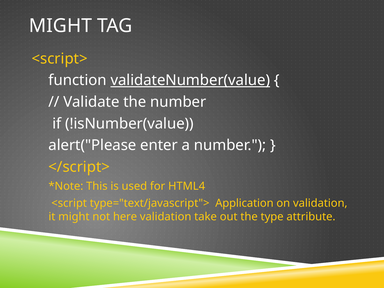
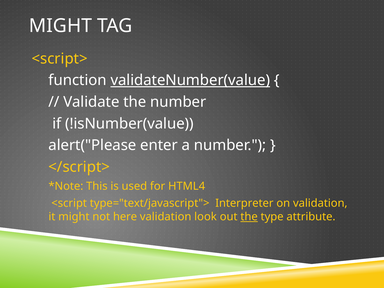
Application: Application -> Interpreter (244, 203)
take: take -> look (206, 217)
the underline: none -> present (249, 217)
